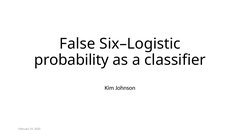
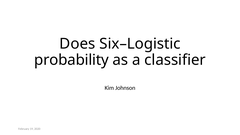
False: False -> Does (77, 44)
